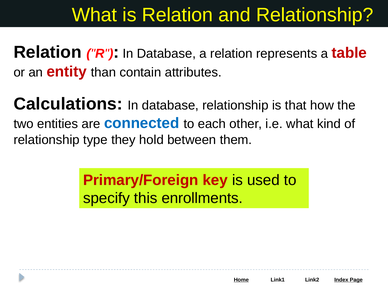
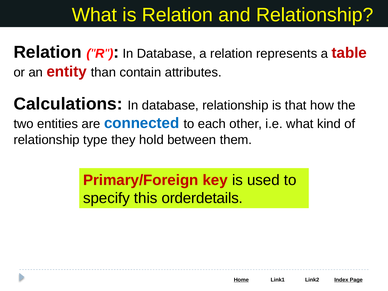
enrollments: enrollments -> orderdetails (202, 198)
